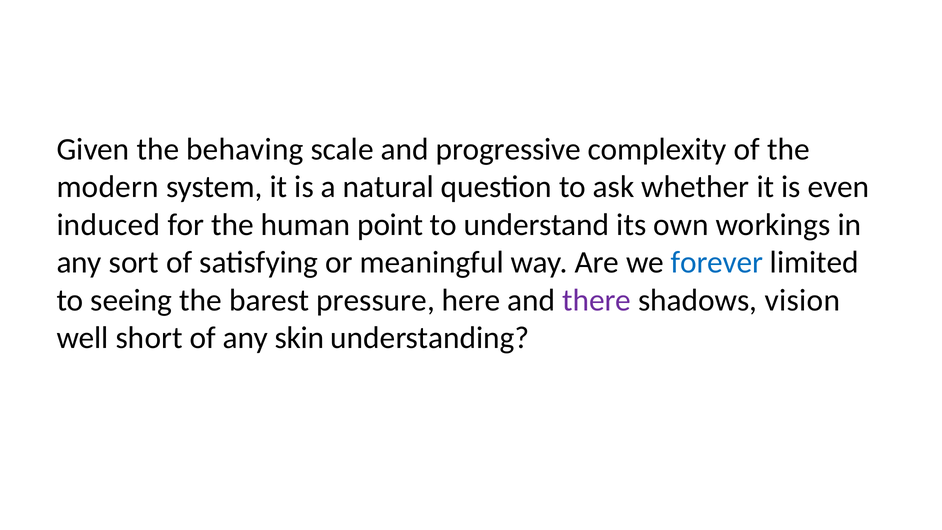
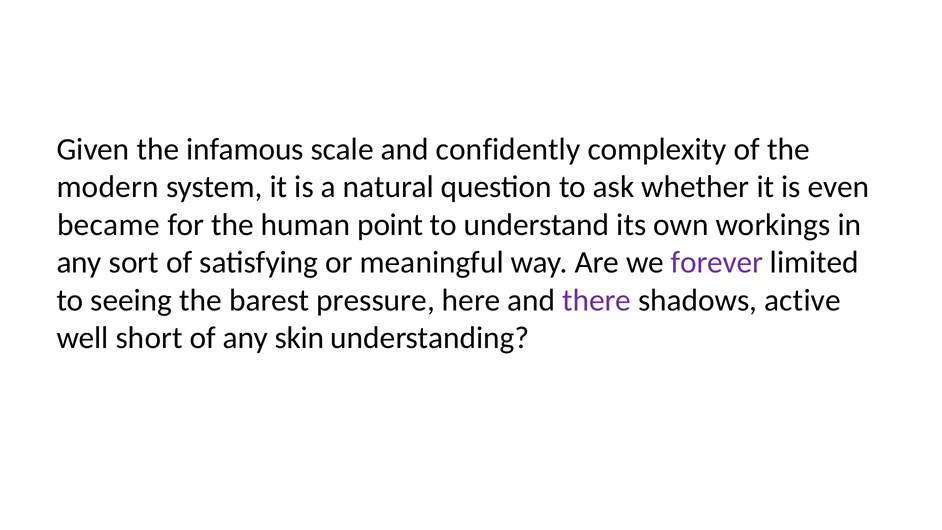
behaving: behaving -> infamous (245, 149)
progressive: progressive -> confidently (508, 149)
induced: induced -> became (108, 225)
forever colour: blue -> purple (717, 262)
vision: vision -> active (803, 300)
